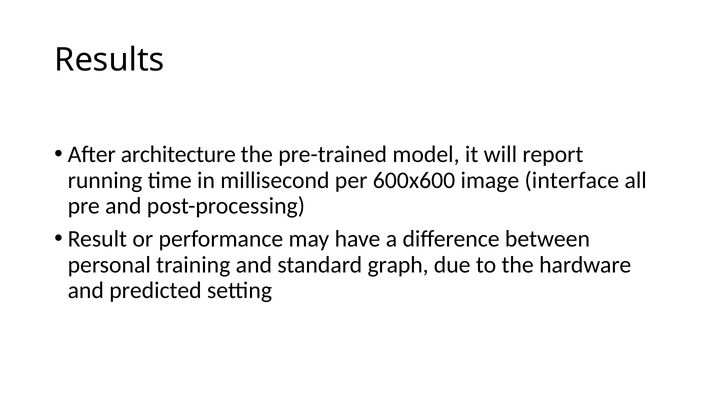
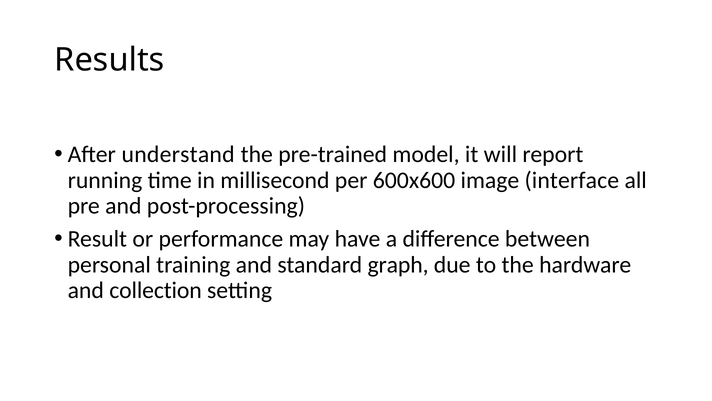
architecture: architecture -> understand (178, 154)
predicted: predicted -> collection (156, 290)
